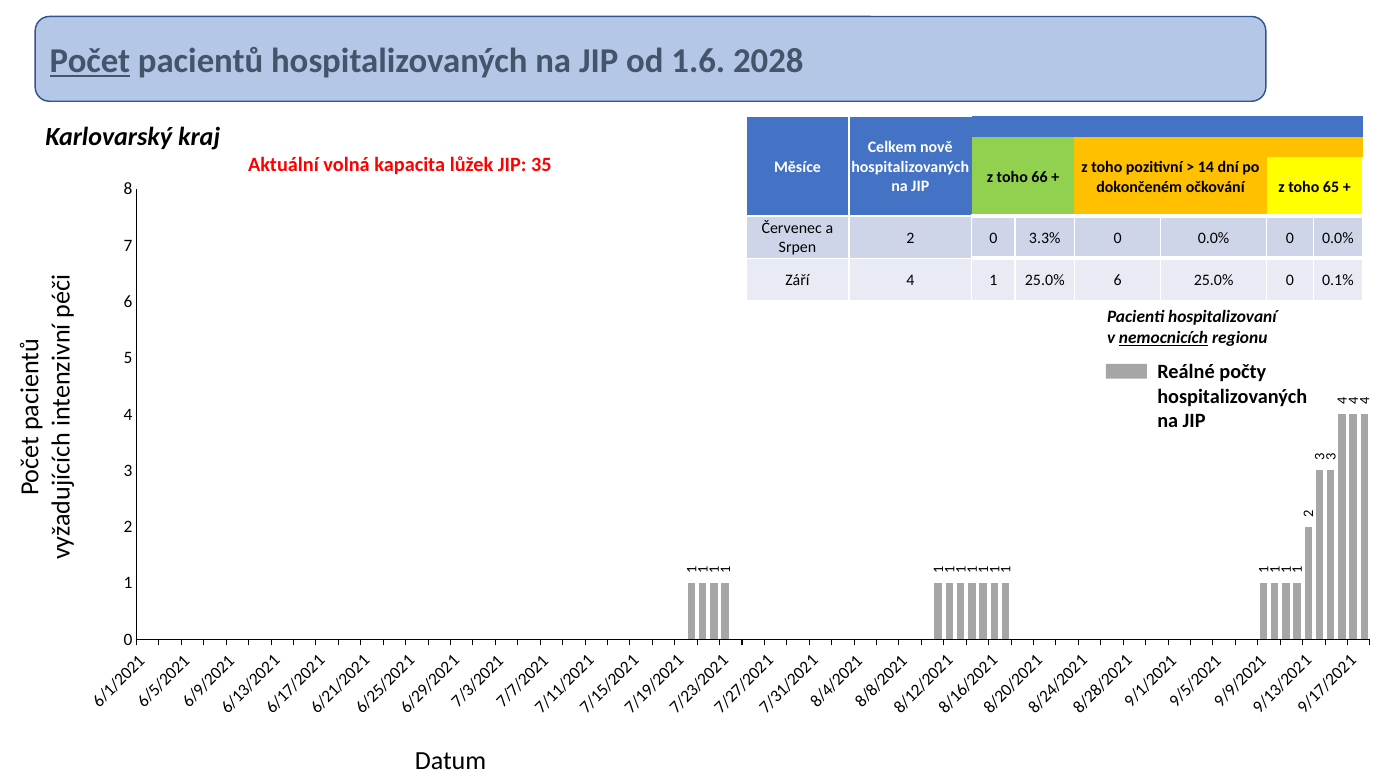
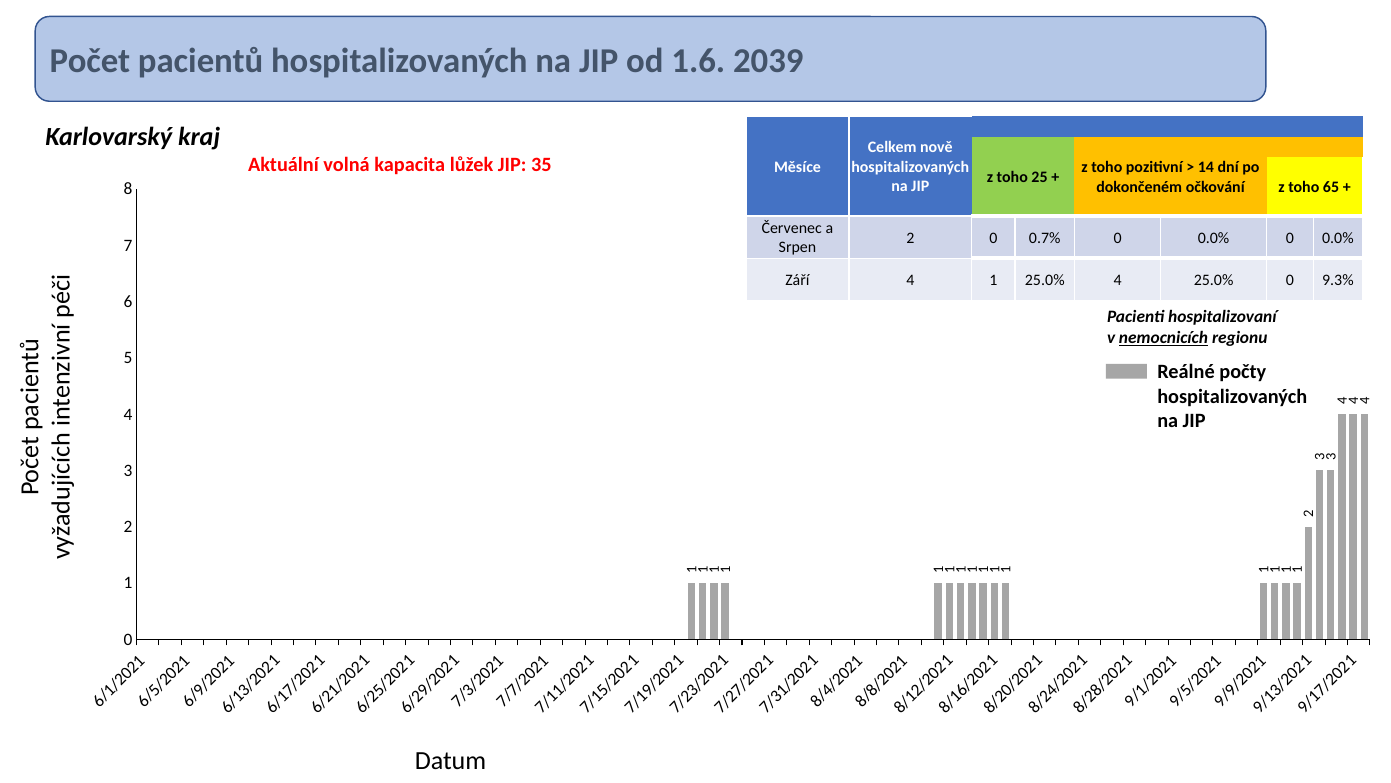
Počet underline: present -> none (90, 61)
2028: 2028 -> 2039 (768, 61)
66: 66 -> 25 (1040, 177)
3.3%: 3.3% -> 0.7% (1045, 238)
25.0% 6: 6 -> 4 (1118, 280)
0.1%: 0.1% -> 9.3% (1338, 280)
